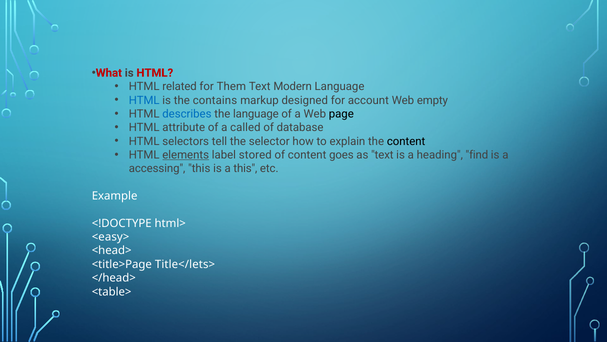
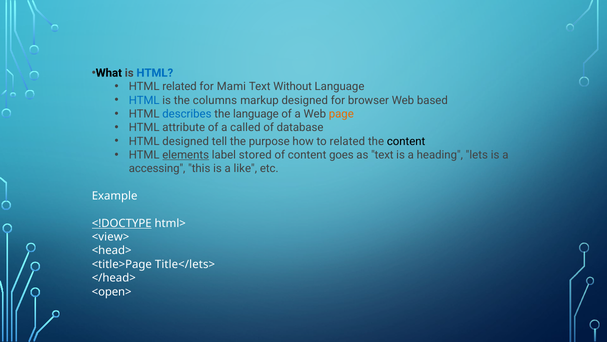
What colour: red -> black (109, 73)
HTML colour: red -> blue (155, 73)
Them: Them -> Mami (231, 86)
Modern: Modern -> Without (293, 86)
contains: contains -> columns (215, 100)
account: account -> browser (368, 100)
empty: empty -> based (432, 100)
page colour: black -> orange (341, 114)
HTML selectors: selectors -> designed (186, 141)
selector: selector -> purpose (269, 141)
to explain: explain -> related (347, 141)
find: find -> lets (477, 155)
a this: this -> like (245, 168)
<!DOCTYPE underline: none -> present (122, 223)
<easy>: <easy> -> <view> (111, 237)
<table>: <table> -> <open> (112, 291)
